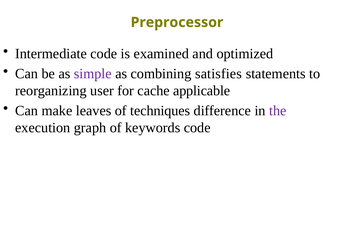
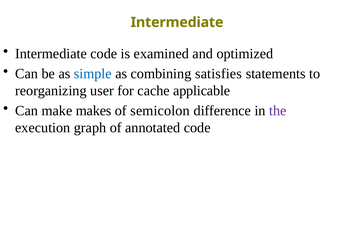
Preprocessor: Preprocessor -> Intermediate (177, 22)
simple colour: purple -> blue (93, 74)
leaves: leaves -> makes (94, 110)
techniques: techniques -> semicolon (160, 110)
keywords: keywords -> annotated (153, 128)
